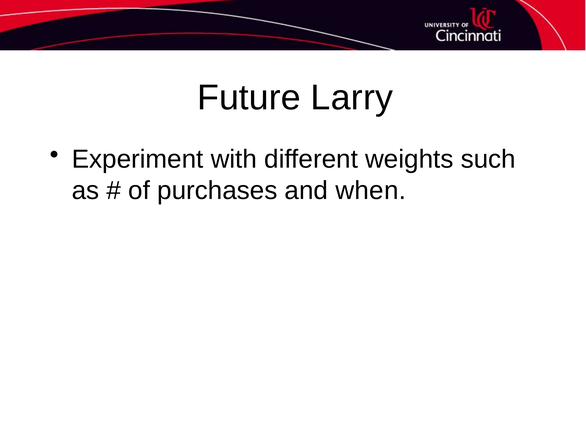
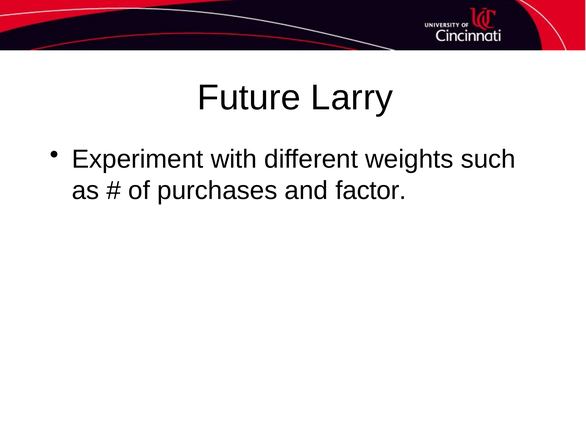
when: when -> factor (371, 190)
